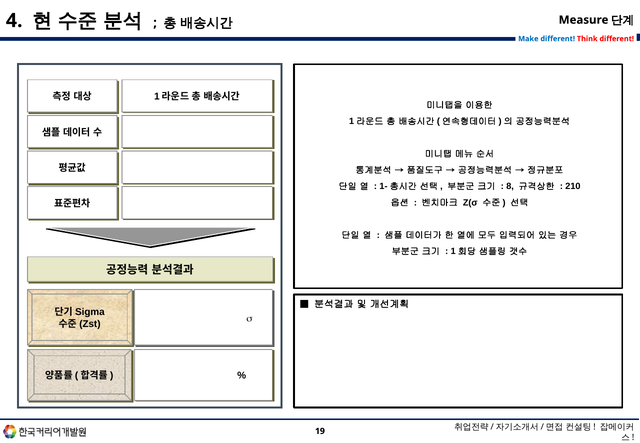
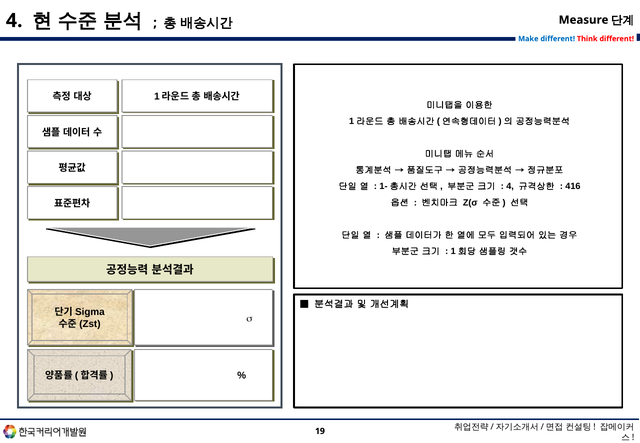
8: 8 -> 4 (510, 186)
210: 210 -> 416 (573, 186)
